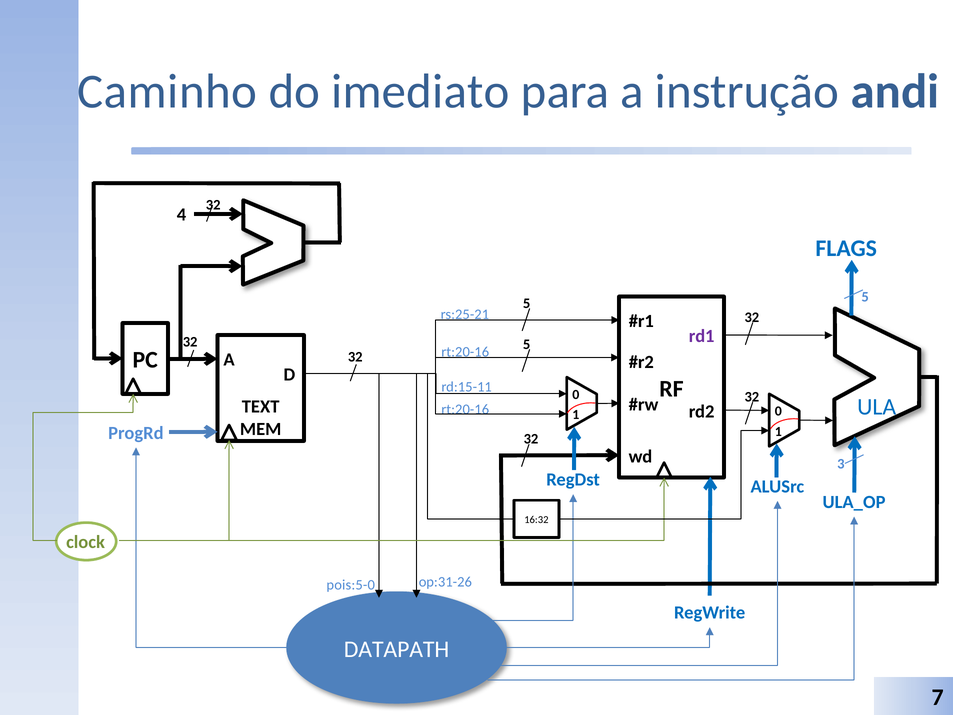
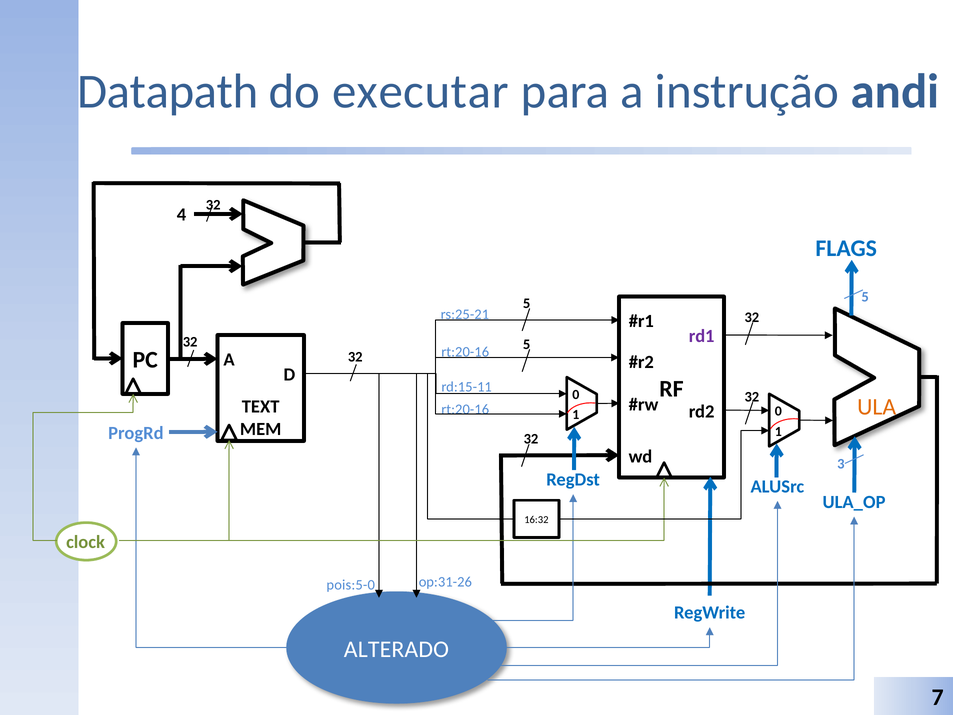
Caminho: Caminho -> Datapath (168, 92)
imediato: imediato -> executar (420, 92)
ULA colour: blue -> orange (877, 407)
DATAPATH: DATAPATH -> ALTERADO (396, 649)
